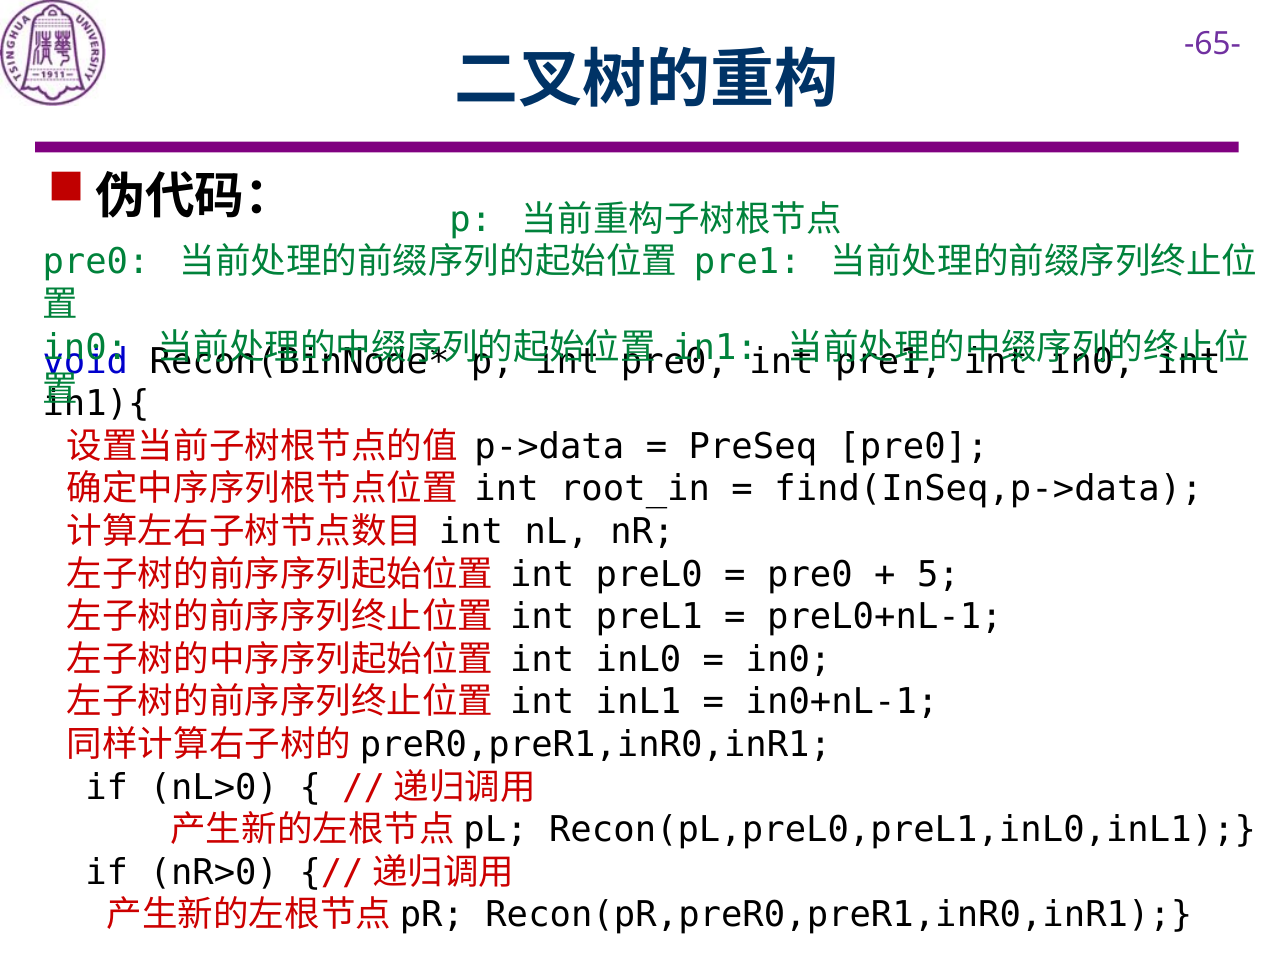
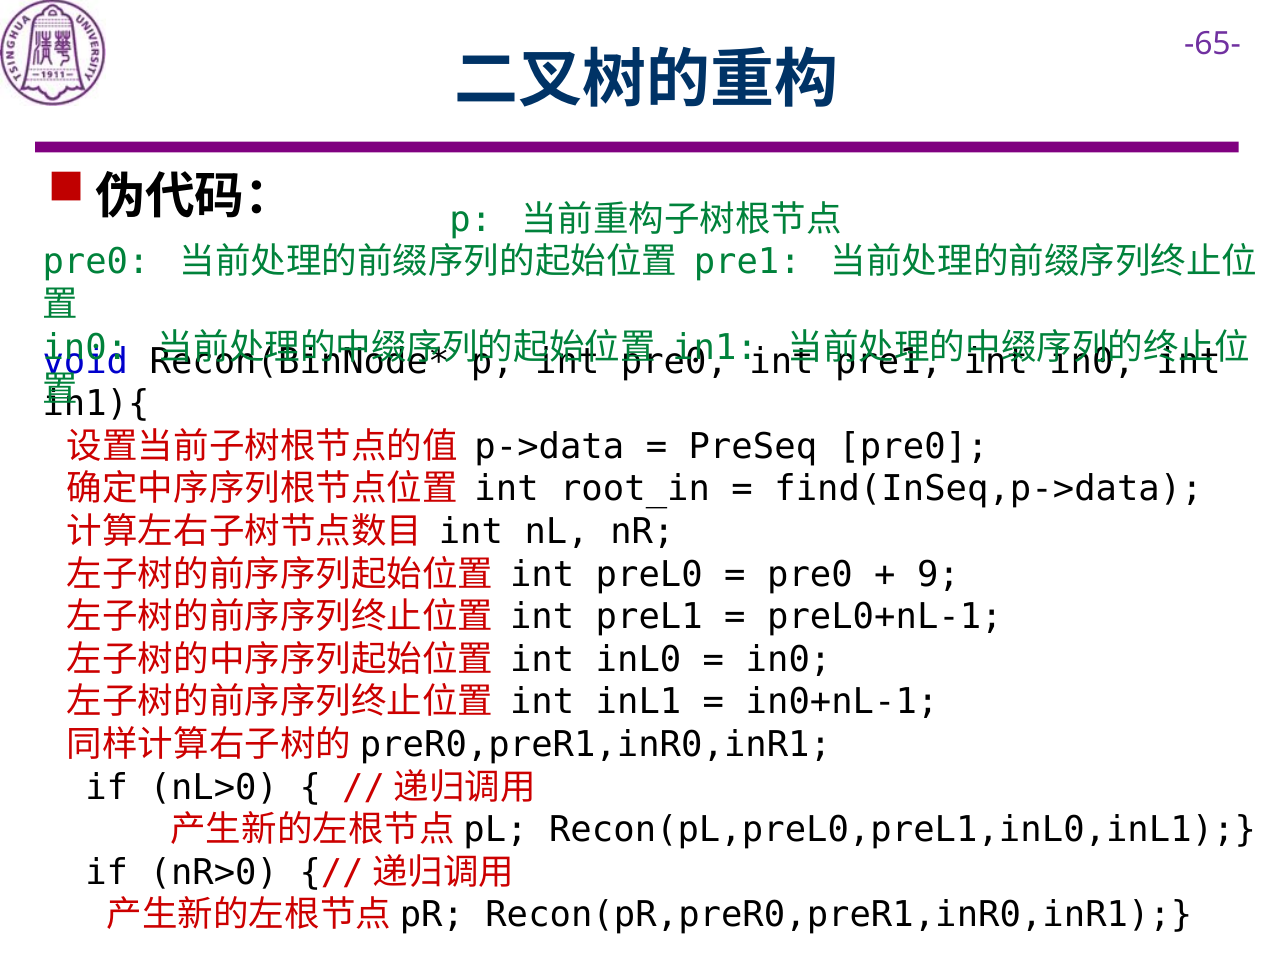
5: 5 -> 9 (938, 575)
